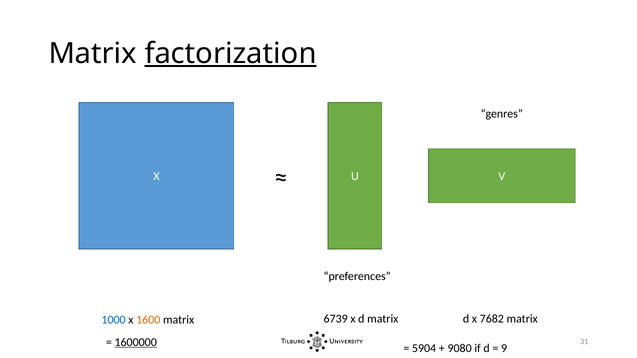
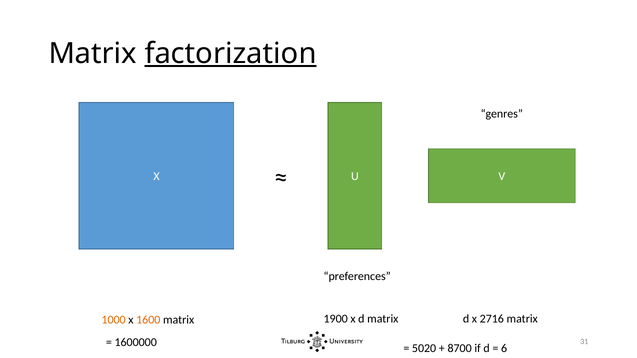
1000 colour: blue -> orange (114, 320)
6739: 6739 -> 1900 (336, 319)
7682: 7682 -> 2716 (492, 319)
1600000 underline: present -> none (136, 342)
5904: 5904 -> 5020 (424, 348)
9080: 9080 -> 8700 (460, 348)
9: 9 -> 6 (504, 348)
